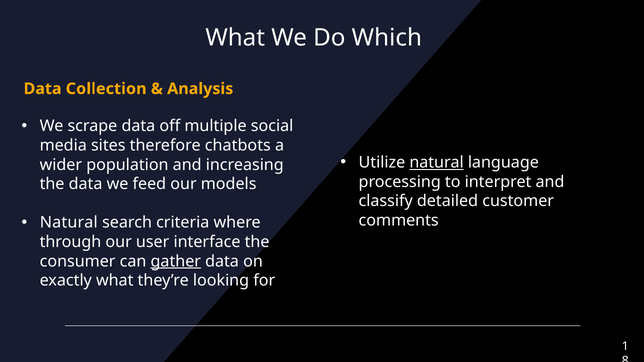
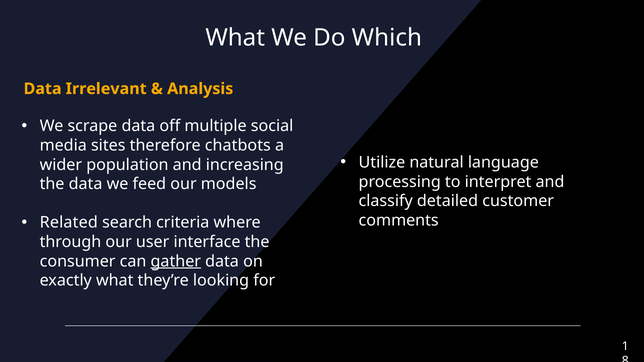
Collection: Collection -> Irrelevant (106, 89)
natural underline: present -> none (437, 163)
Natural: Natural -> Related (69, 223)
